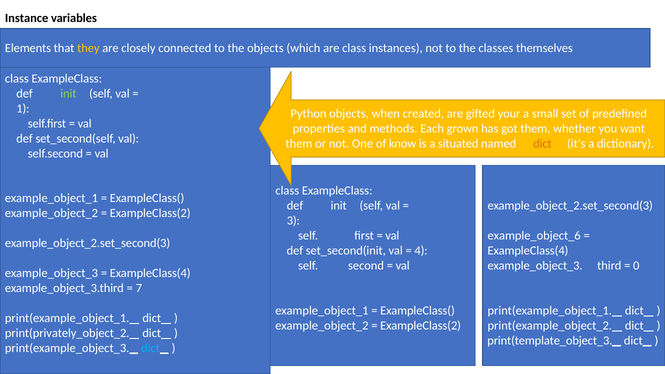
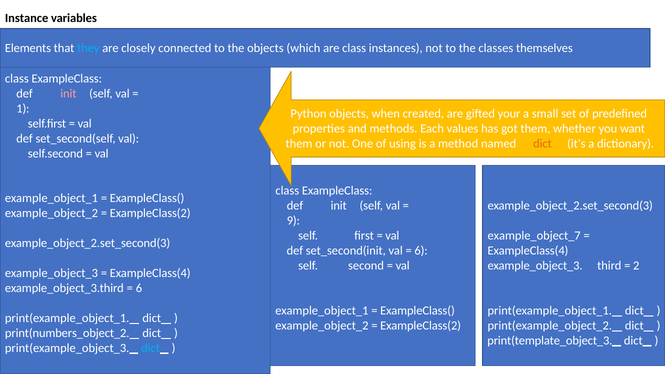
they colour: yellow -> light blue (88, 48)
init colour: light green -> pink (68, 94)
grown: grown -> values (462, 129)
know: know -> using (403, 144)
situated: situated -> method (458, 144)
3: 3 -> 9 (293, 221)
example_object_6: example_object_6 -> example_object_7 (534, 236)
4: 4 -> 6 (421, 251)
0: 0 -> 2 (636, 266)
7: 7 -> 6 (139, 288)
print(privately_object_2: print(privately_object_2 -> print(numbers_object_2 (67, 333)
